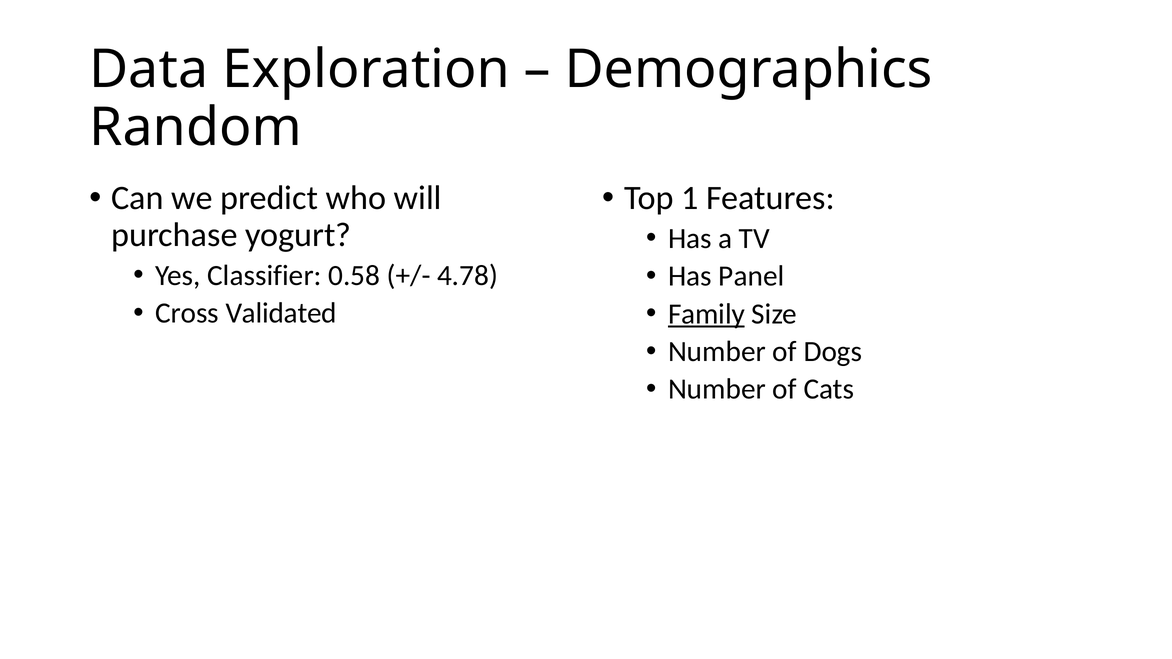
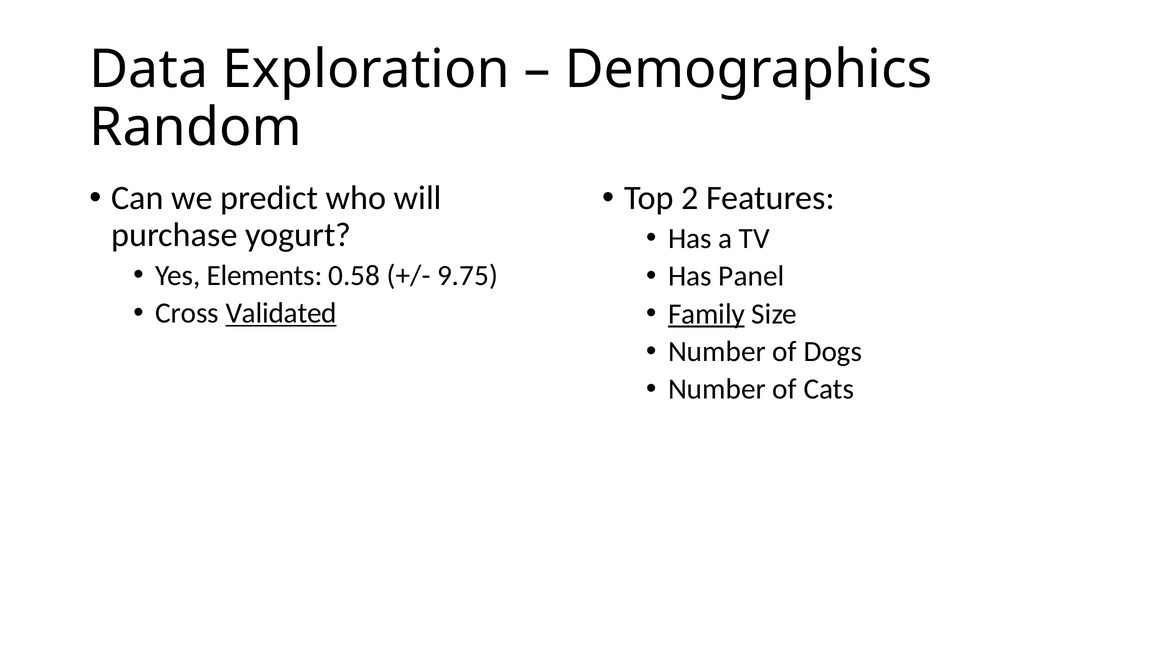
1: 1 -> 2 (690, 198)
Classifier: Classifier -> Elements (265, 275)
4.78: 4.78 -> 9.75 (467, 275)
Validated underline: none -> present (281, 313)
